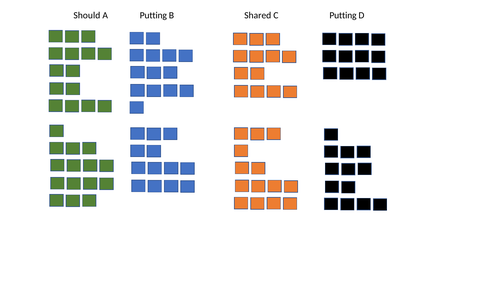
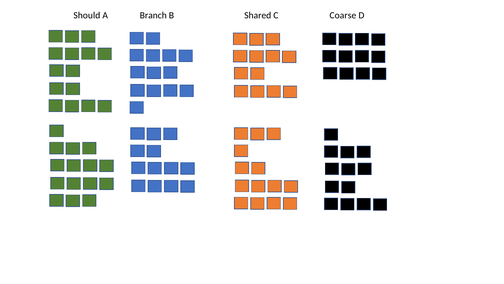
A Putting: Putting -> Branch (153, 15)
C Putting: Putting -> Coarse (343, 15)
